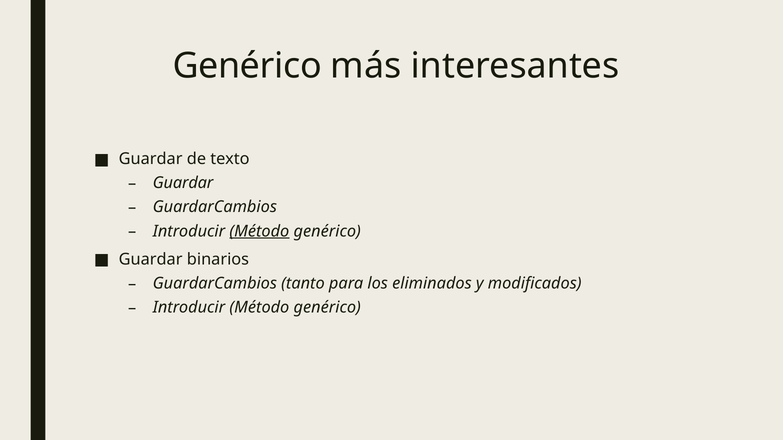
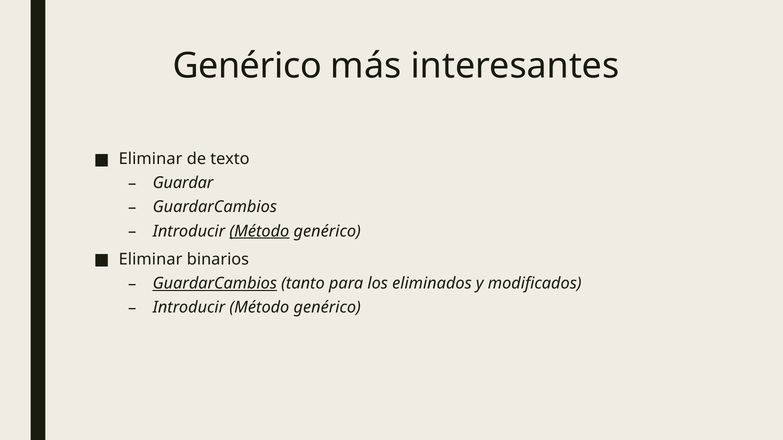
Guardar: Guardar -> Eliminar (151, 159)
Guardar: Guardar -> Eliminar (151, 260)
GuardarCambios underline: none -> present (215, 284)
